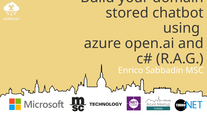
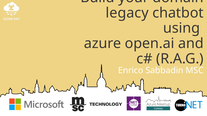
stored: stored -> legacy (127, 13)
